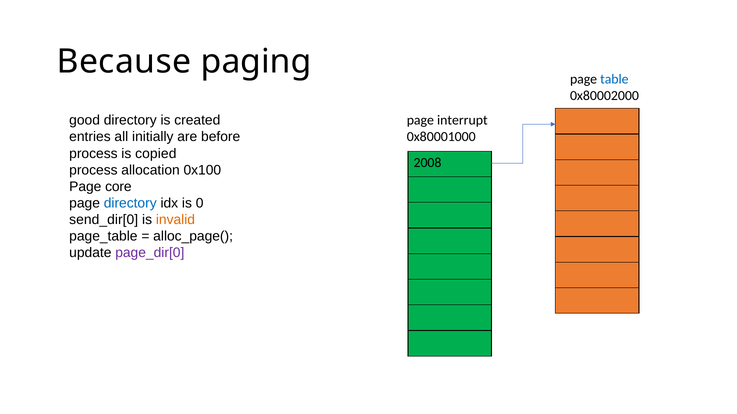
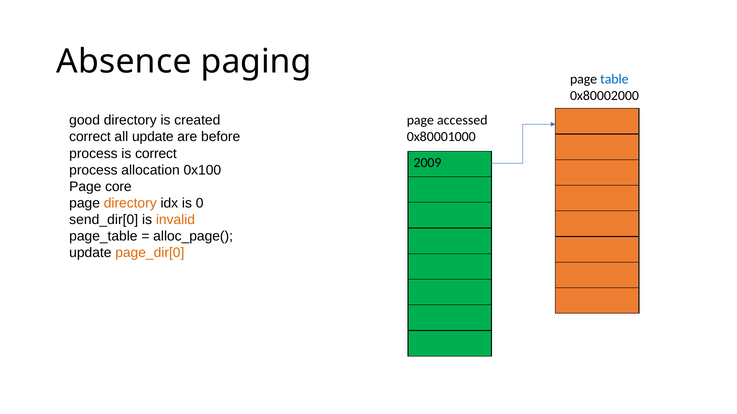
Because: Because -> Absence (124, 62)
interrupt: interrupt -> accessed (462, 121)
entries: entries -> correct (90, 137)
all initially: initially -> update (153, 137)
is copied: copied -> correct (156, 154)
2008: 2008 -> 2009 (427, 163)
directory colour: blue -> orange (130, 203)
page_dir[0 colour: purple -> orange (150, 253)
